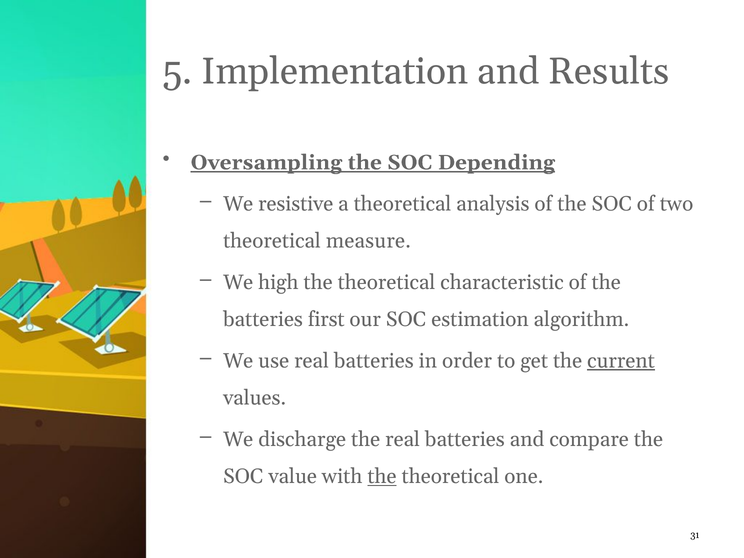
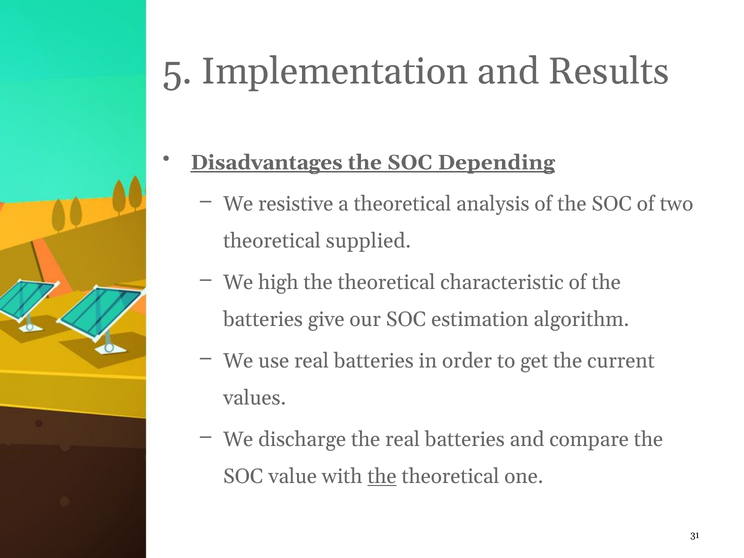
Oversampling: Oversampling -> Disadvantages (267, 162)
measure: measure -> supplied (368, 241)
first: first -> give (326, 320)
current underline: present -> none (621, 361)
